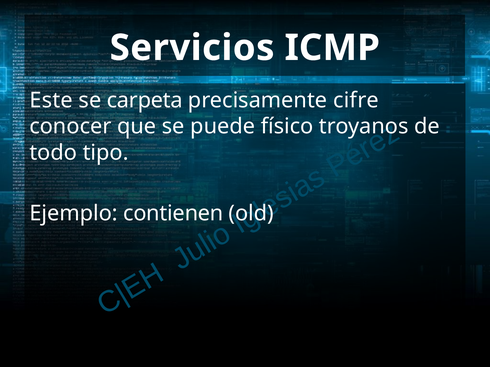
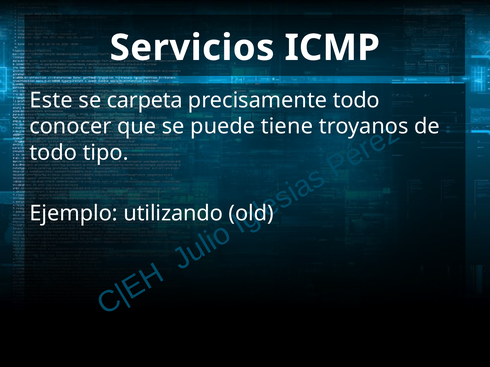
precisamente cifre: cifre -> todo (356, 100)
físico: físico -> tiene (287, 127)
contienen: contienen -> utilizando (173, 214)
